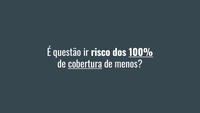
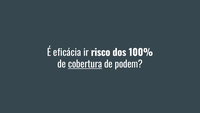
questão: questão -> eficácia (67, 52)
100% underline: present -> none (141, 52)
menos: menos -> podem (129, 64)
